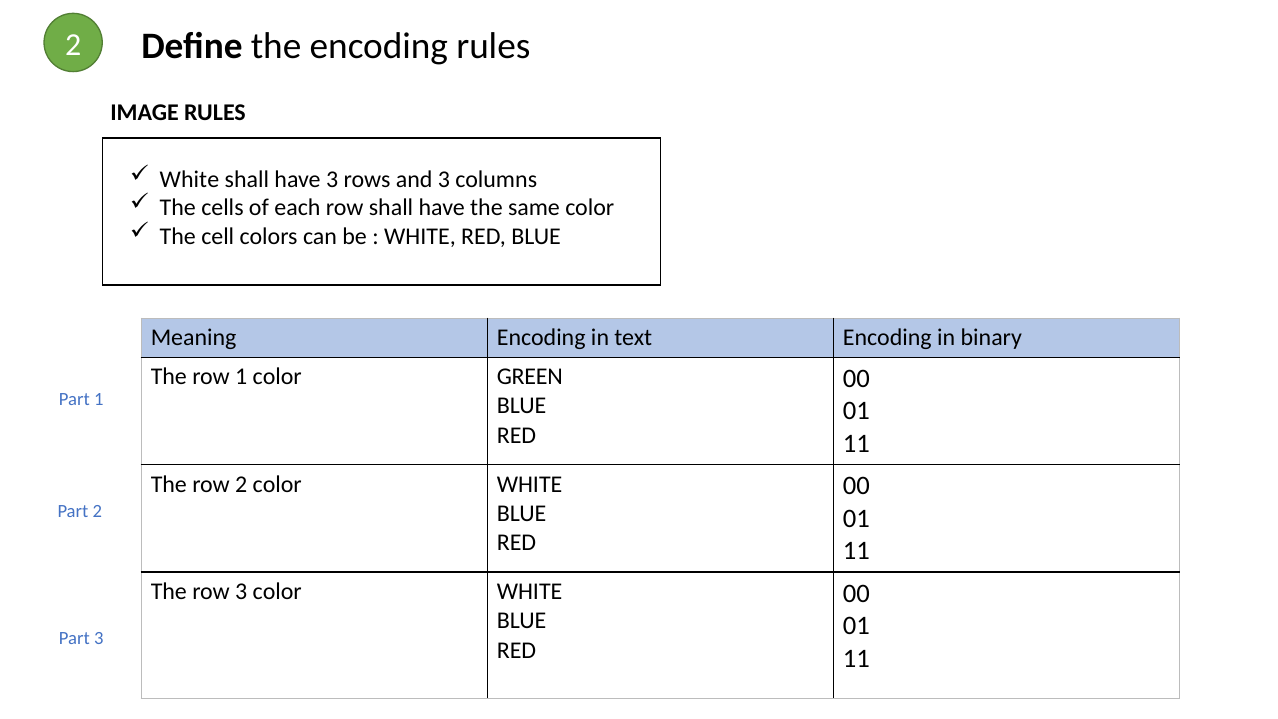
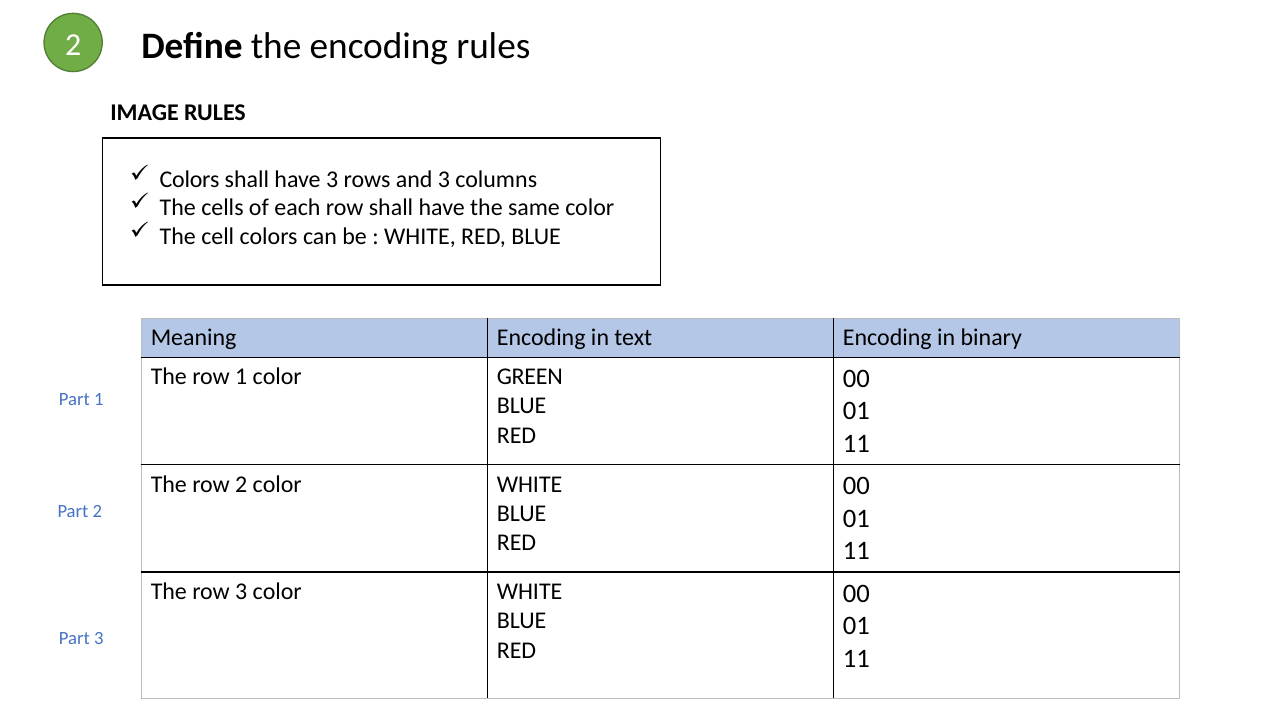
White: White -> Colors (190, 179)
